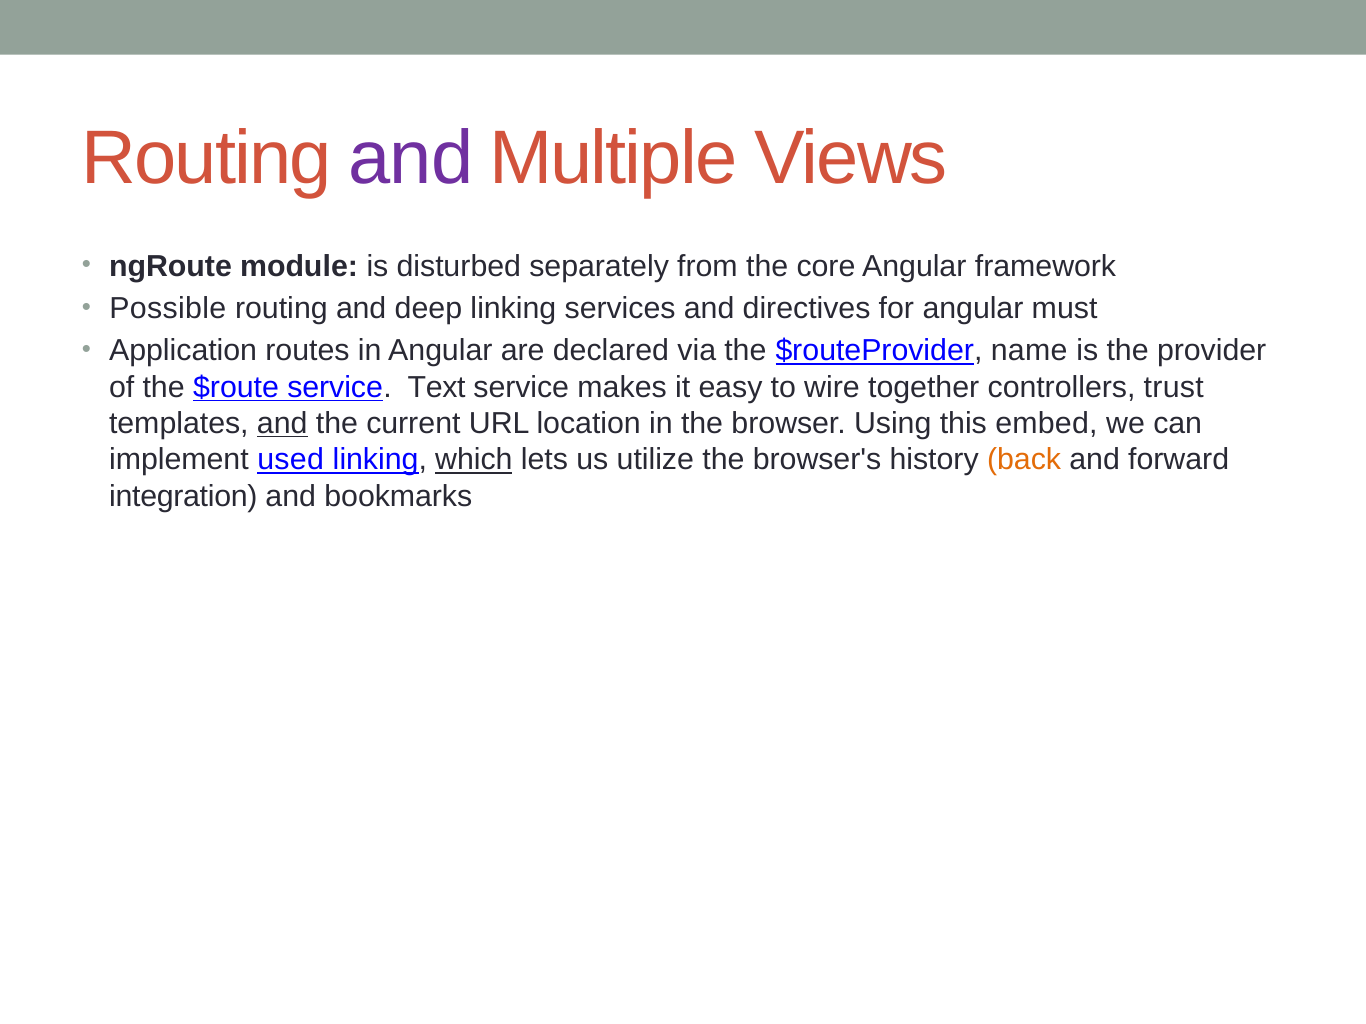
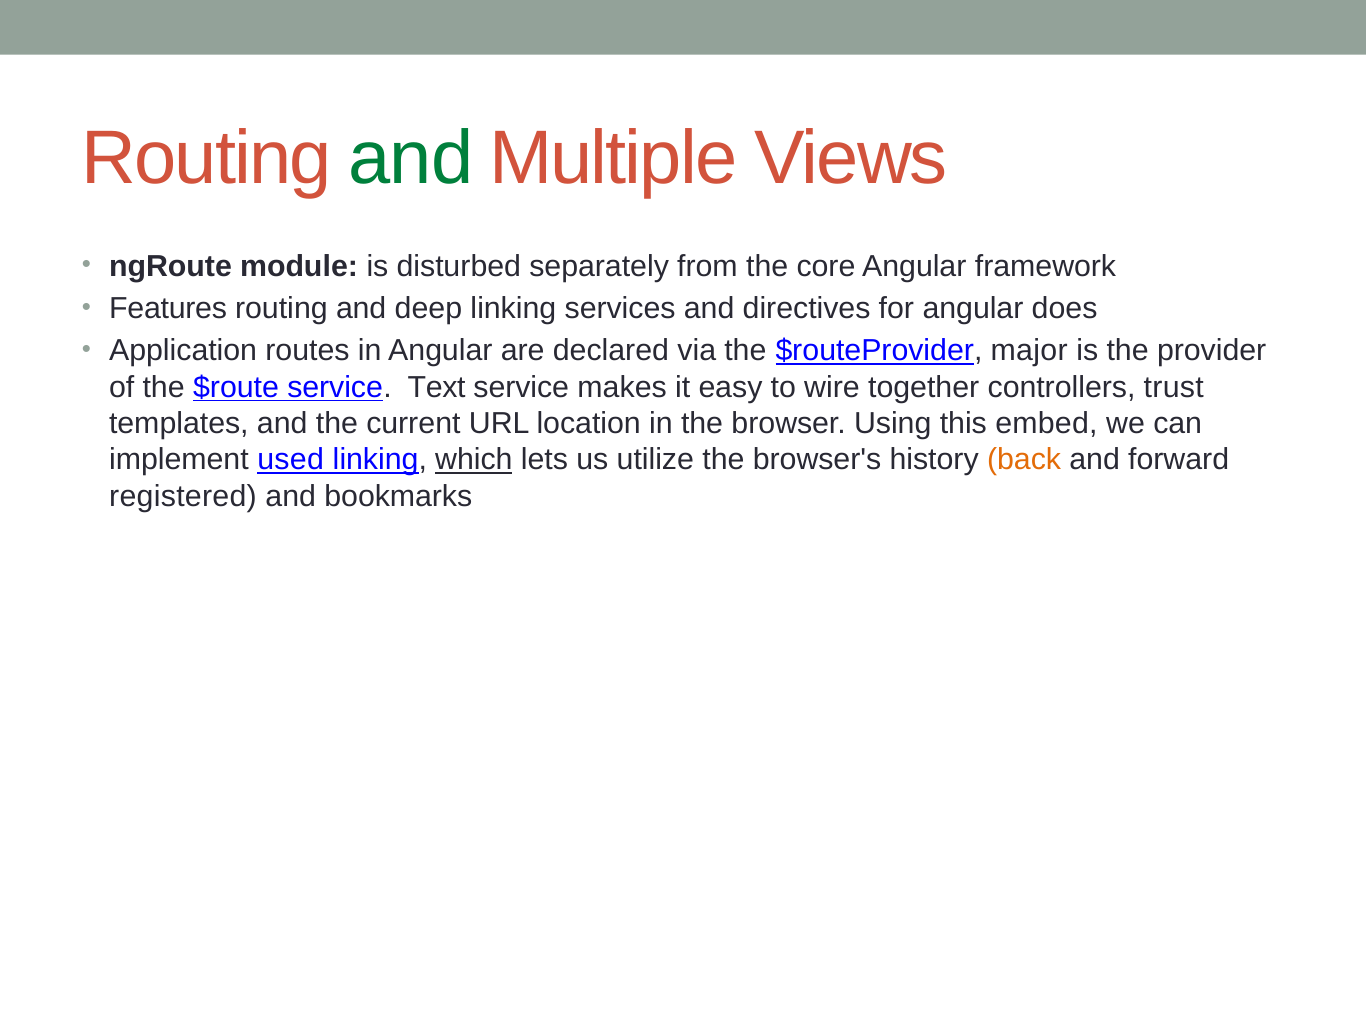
and colour: purple -> green (411, 159)
Possible: Possible -> Features (168, 309)
must: must -> does (1065, 309)
name: name -> major (1029, 351)
and underline: present -> none (282, 424)
integration: integration -> registered (183, 496)
